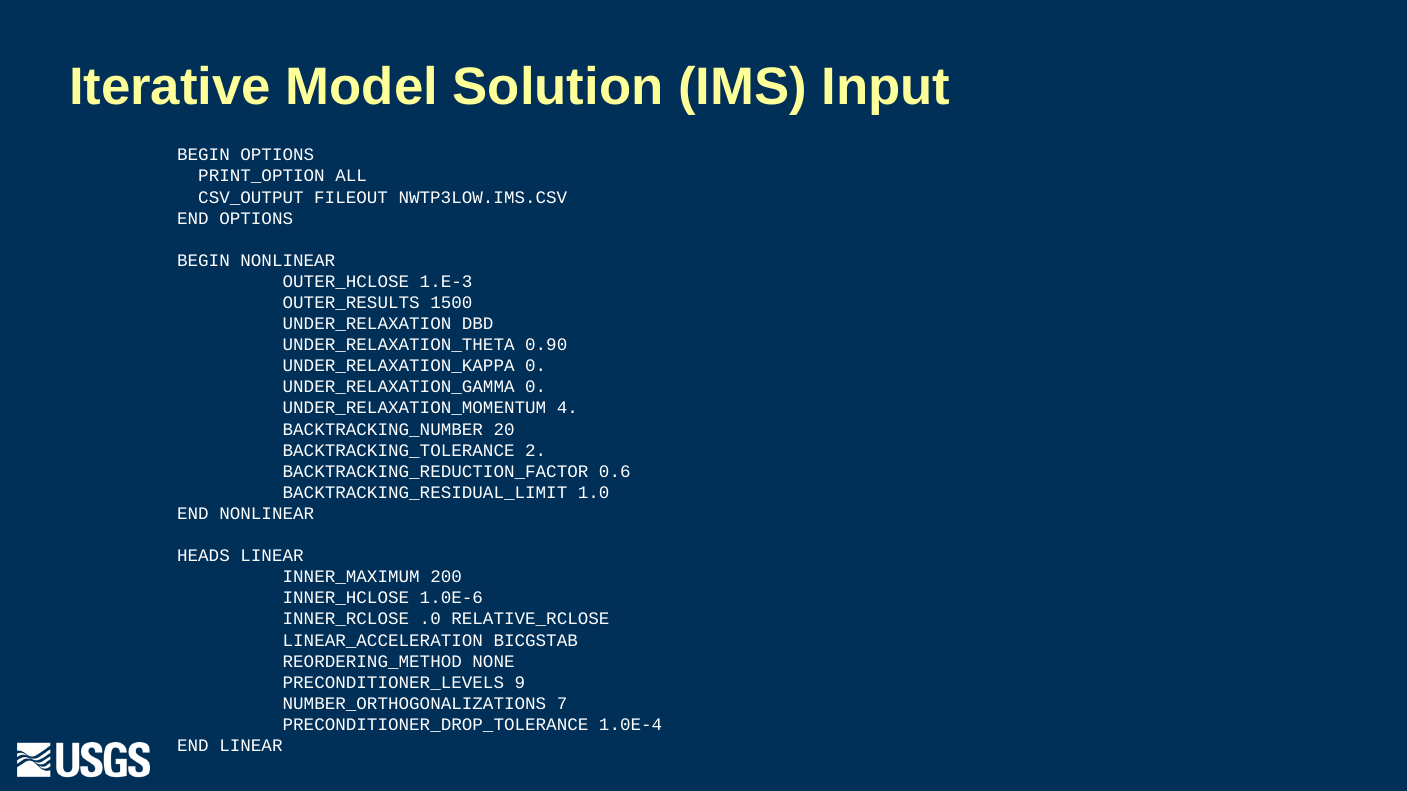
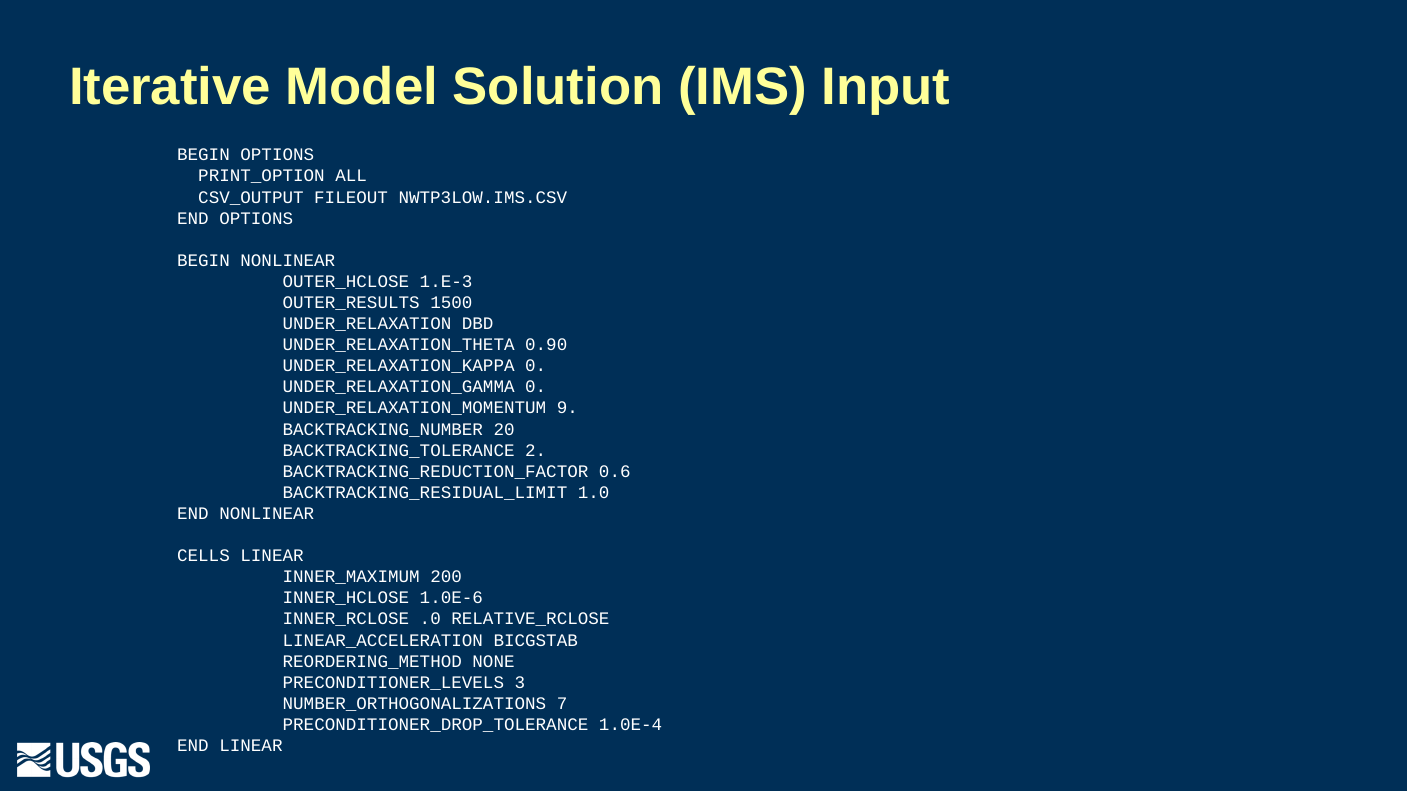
4: 4 -> 9 (567, 408)
HEADS: HEADS -> CELLS (203, 556)
9: 9 -> 3 (520, 683)
